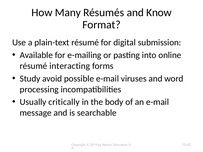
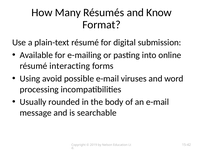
Study: Study -> Using (30, 79)
critically: critically -> rounded (64, 102)
